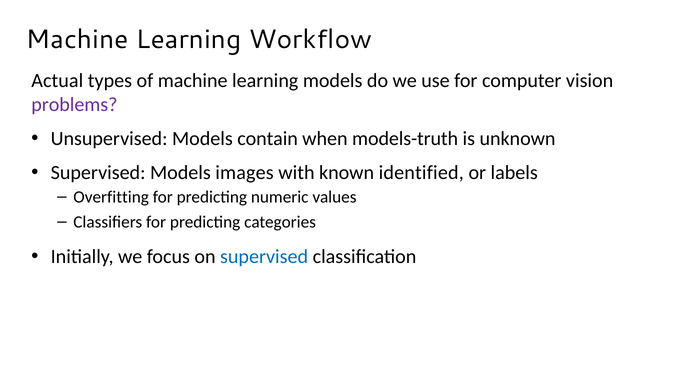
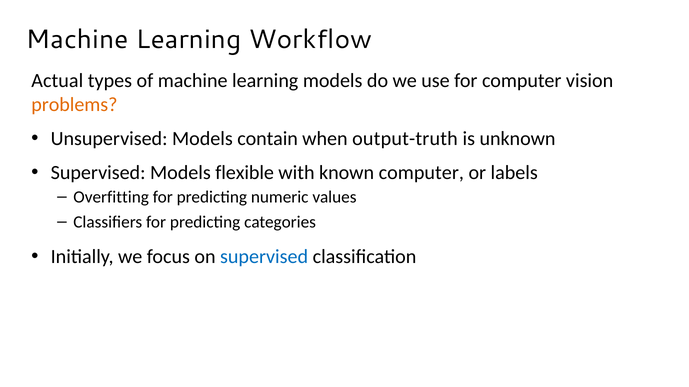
problems colour: purple -> orange (74, 105)
models-truth: models-truth -> output-truth (405, 139)
images: images -> flexible (245, 173)
known identified: identified -> computer (421, 173)
